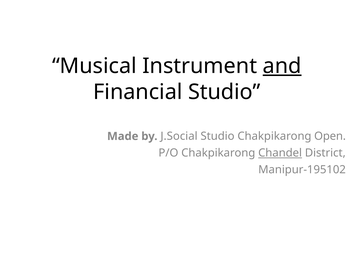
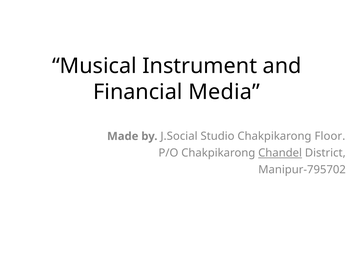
and underline: present -> none (282, 66)
Financial Studio: Studio -> Media (224, 92)
Open: Open -> Floor (330, 137)
Manipur-195102: Manipur-195102 -> Manipur-795702 (302, 170)
